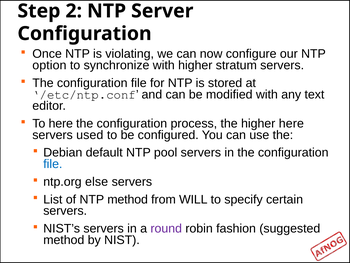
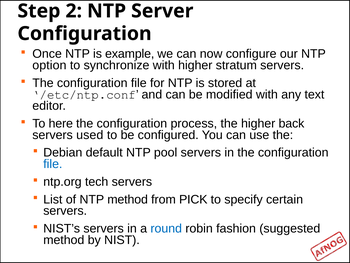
violating: violating -> example (130, 54)
higher here: here -> back (291, 123)
else: else -> tech (97, 181)
WILL: WILL -> PICK (193, 199)
round colour: purple -> blue (166, 228)
